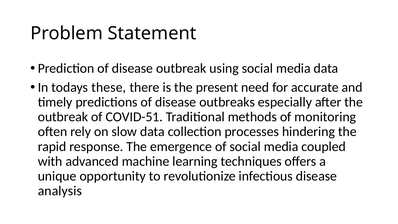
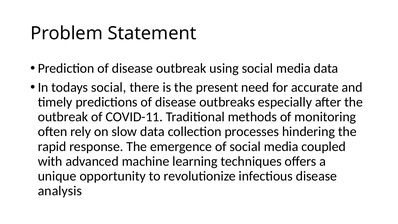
todays these: these -> social (109, 87)
COVID-51: COVID-51 -> COVID-11 (134, 117)
